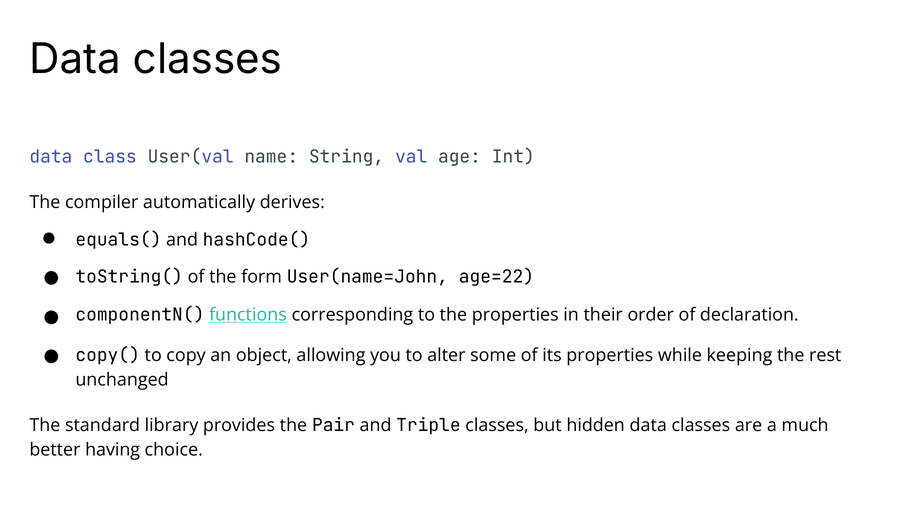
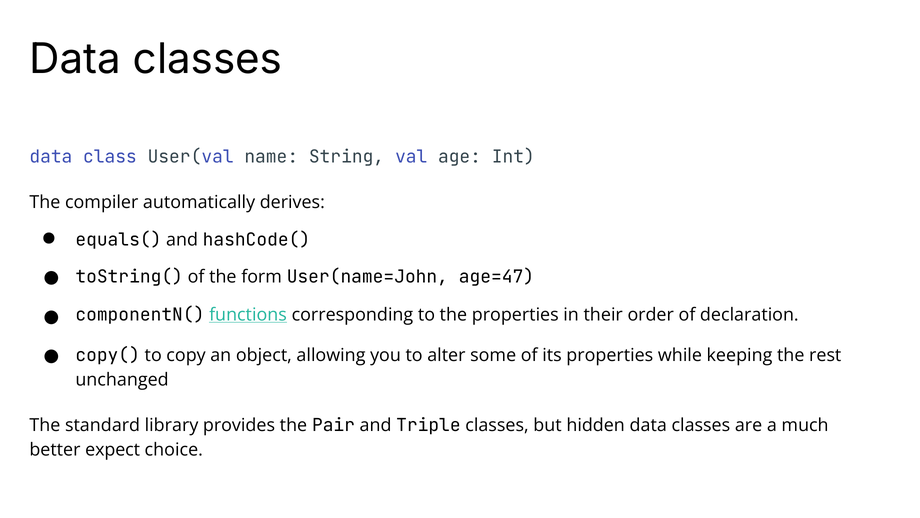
age=22: age=22 -> age=47 (496, 277)
having: having -> expect (113, 449)
